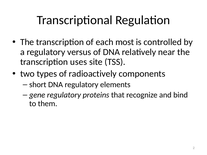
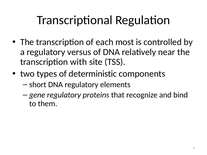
uses: uses -> with (79, 62)
radioactively: radioactively -> deterministic (93, 74)
